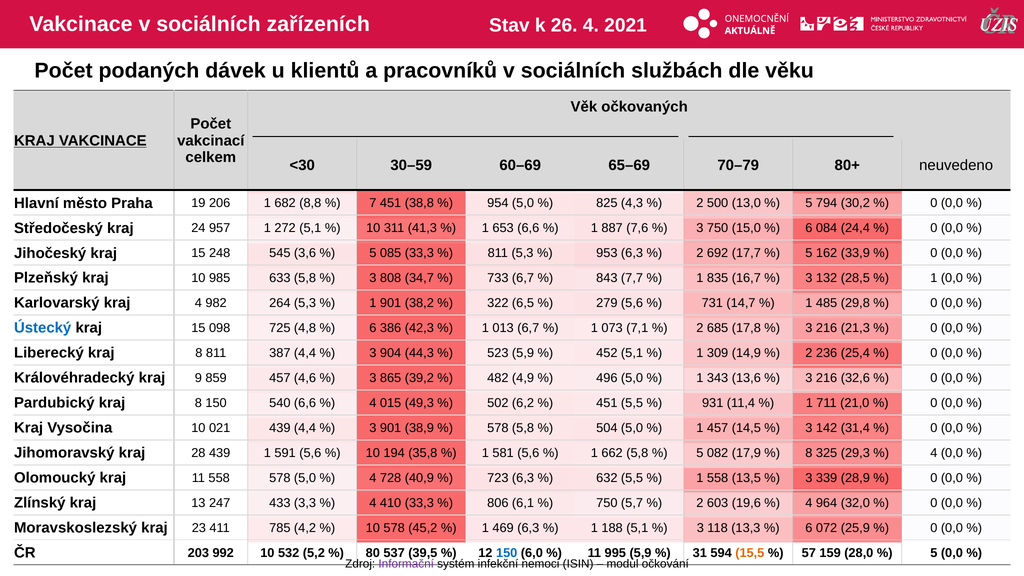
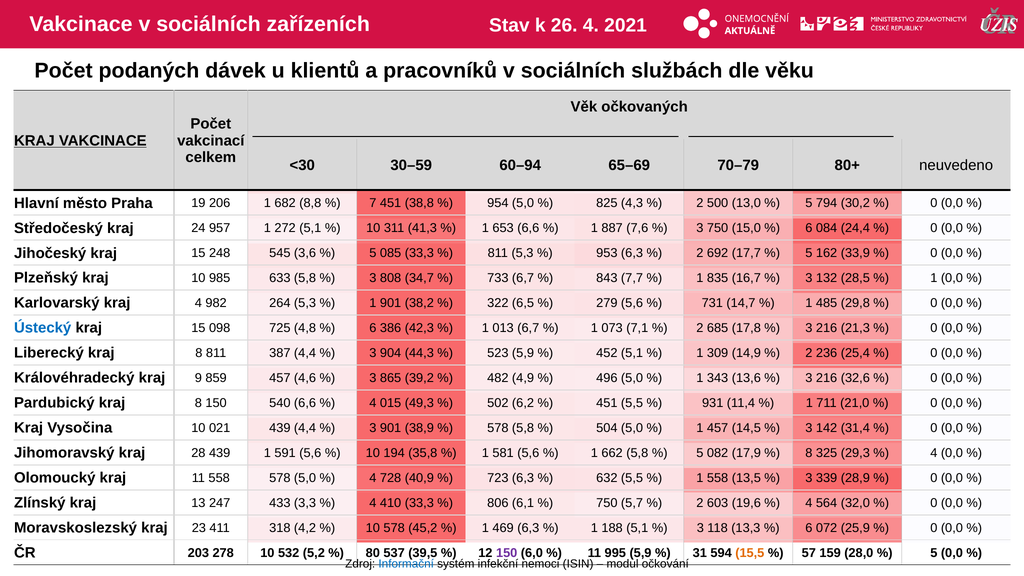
60–69: 60–69 -> 60–94 (520, 165)
964: 964 -> 564 (827, 503)
785: 785 -> 318 (280, 528)
992: 992 -> 278 (223, 553)
150 colour: blue -> purple (507, 553)
Informační colour: purple -> blue (406, 564)
